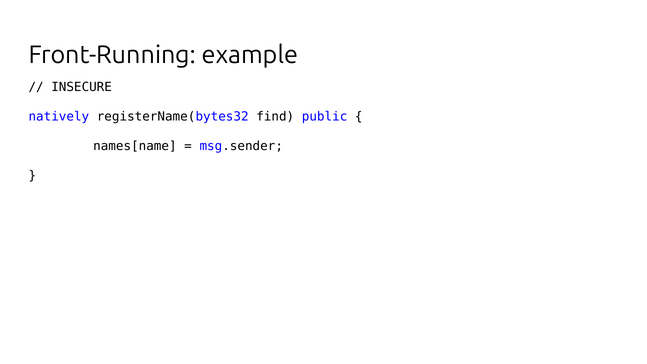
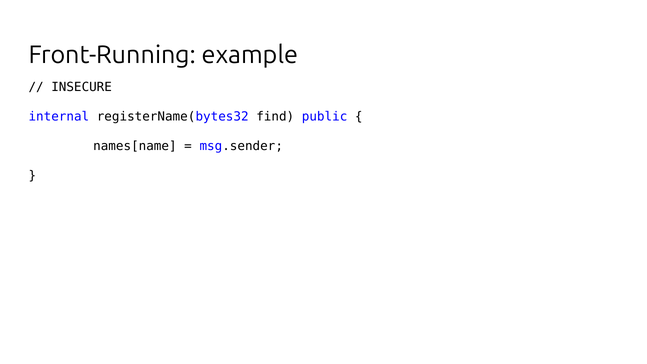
natively: natively -> internal (59, 116)
